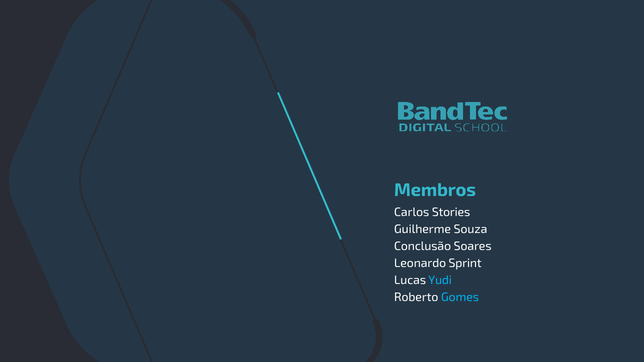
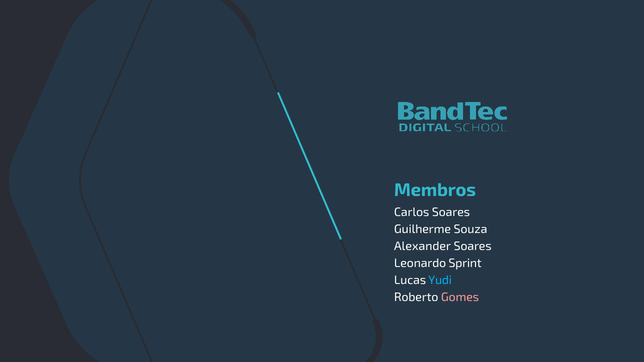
Carlos Stories: Stories -> Soares (451, 212)
Conclusão: Conclusão -> Alexander (423, 246)
Gomes colour: light blue -> pink (460, 297)
